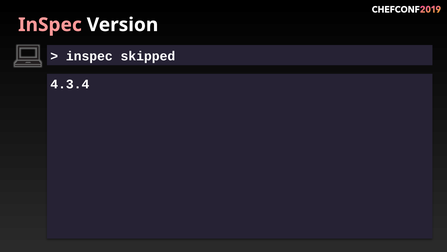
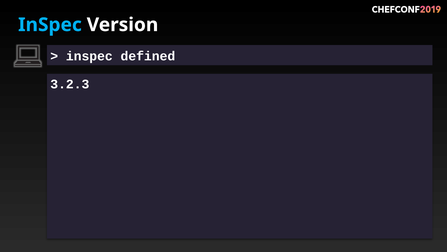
InSpec colour: pink -> light blue (50, 25)
skipped: skipped -> defined (148, 56)
4.3.4: 4.3.4 -> 3.2.3 (70, 84)
